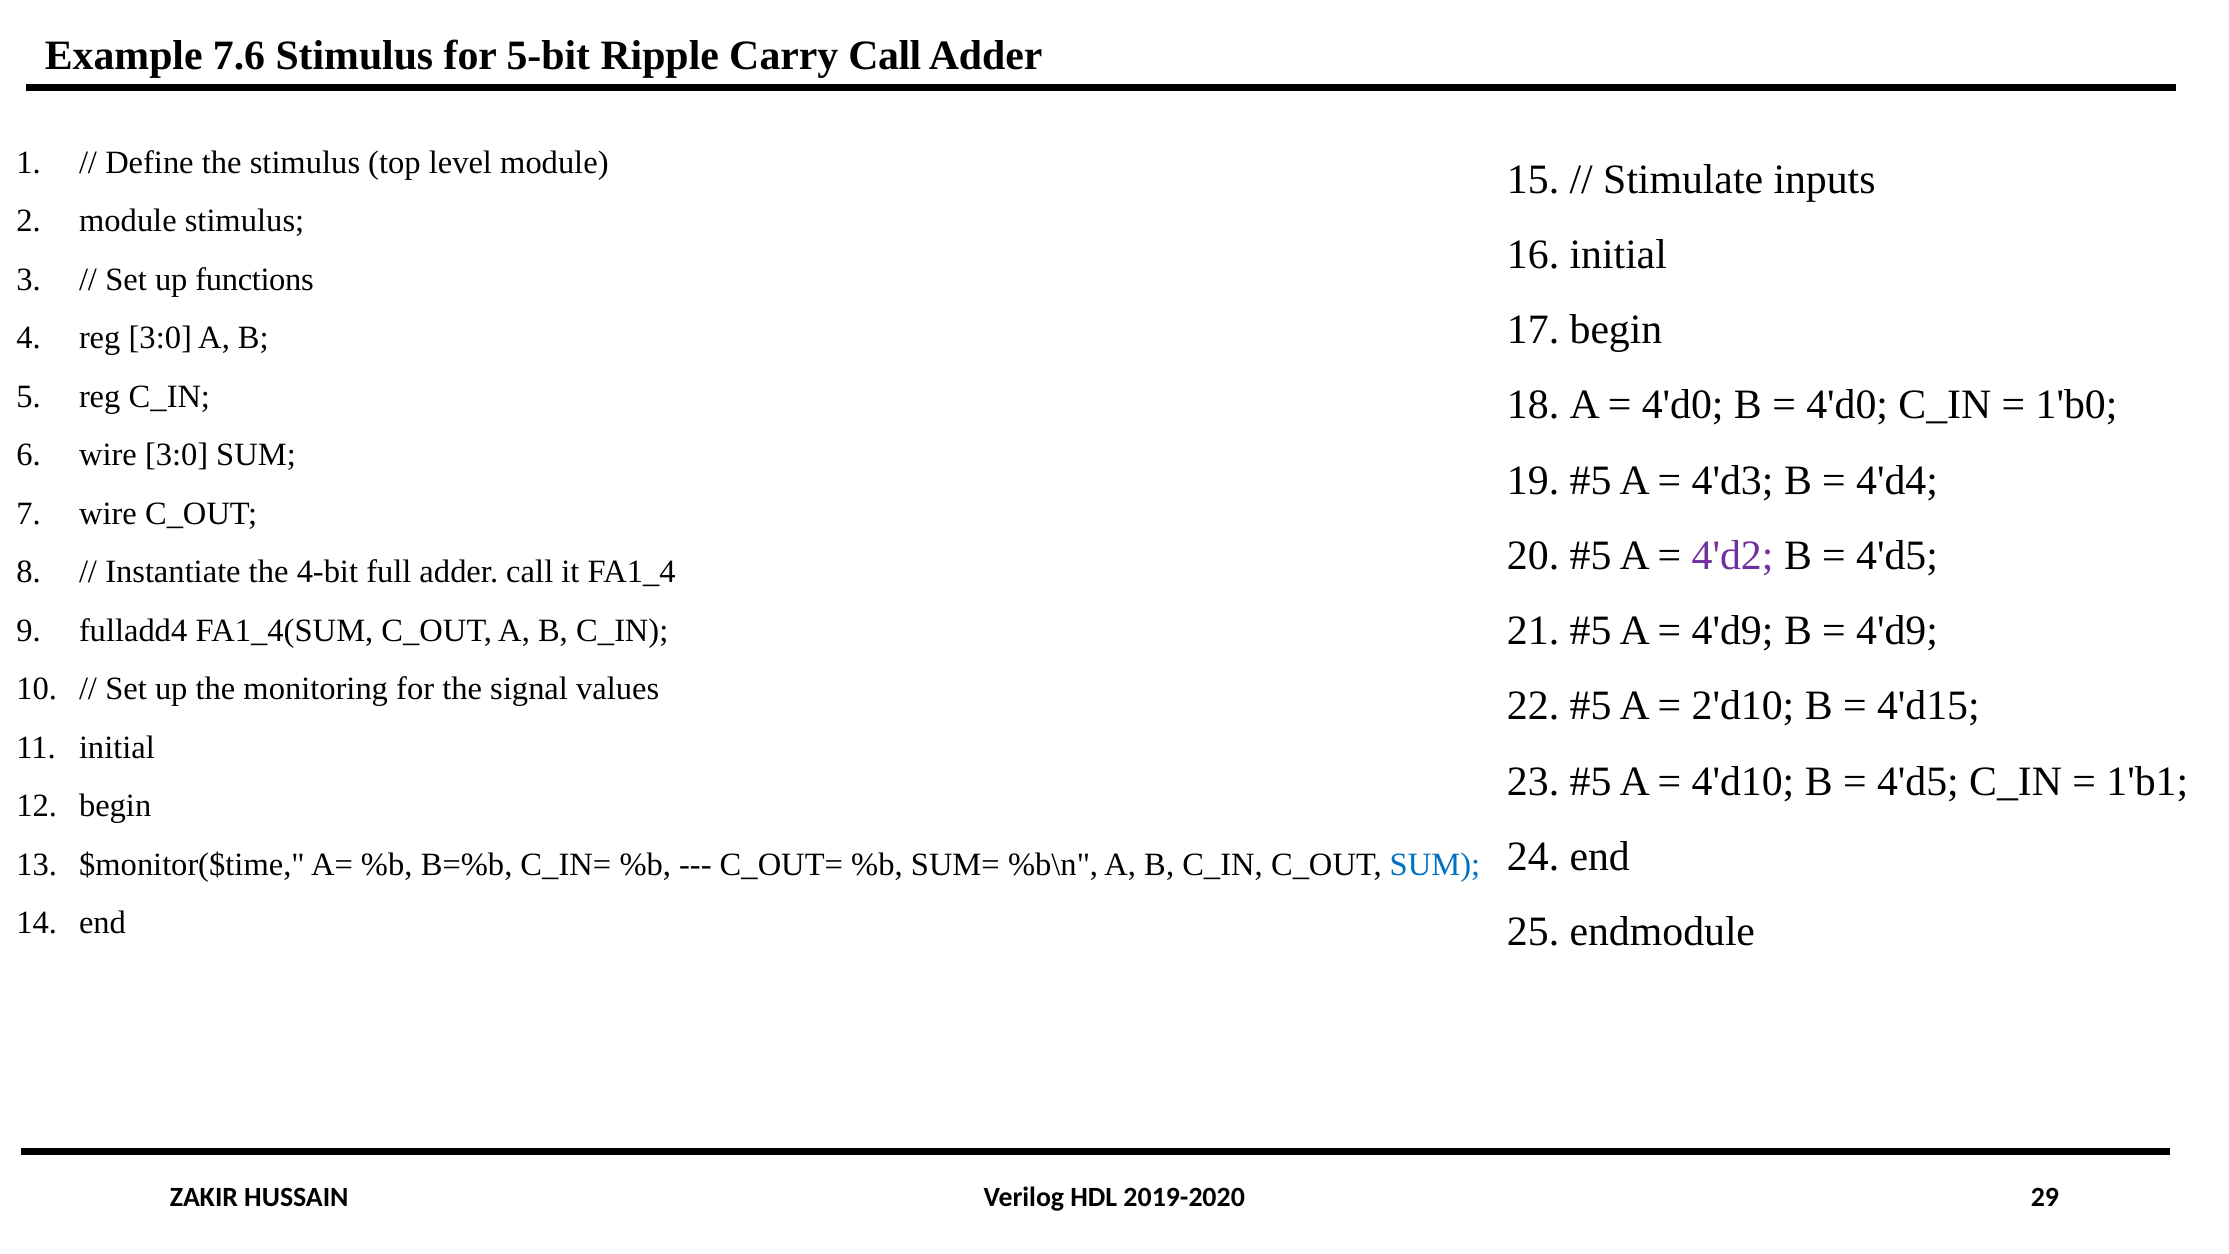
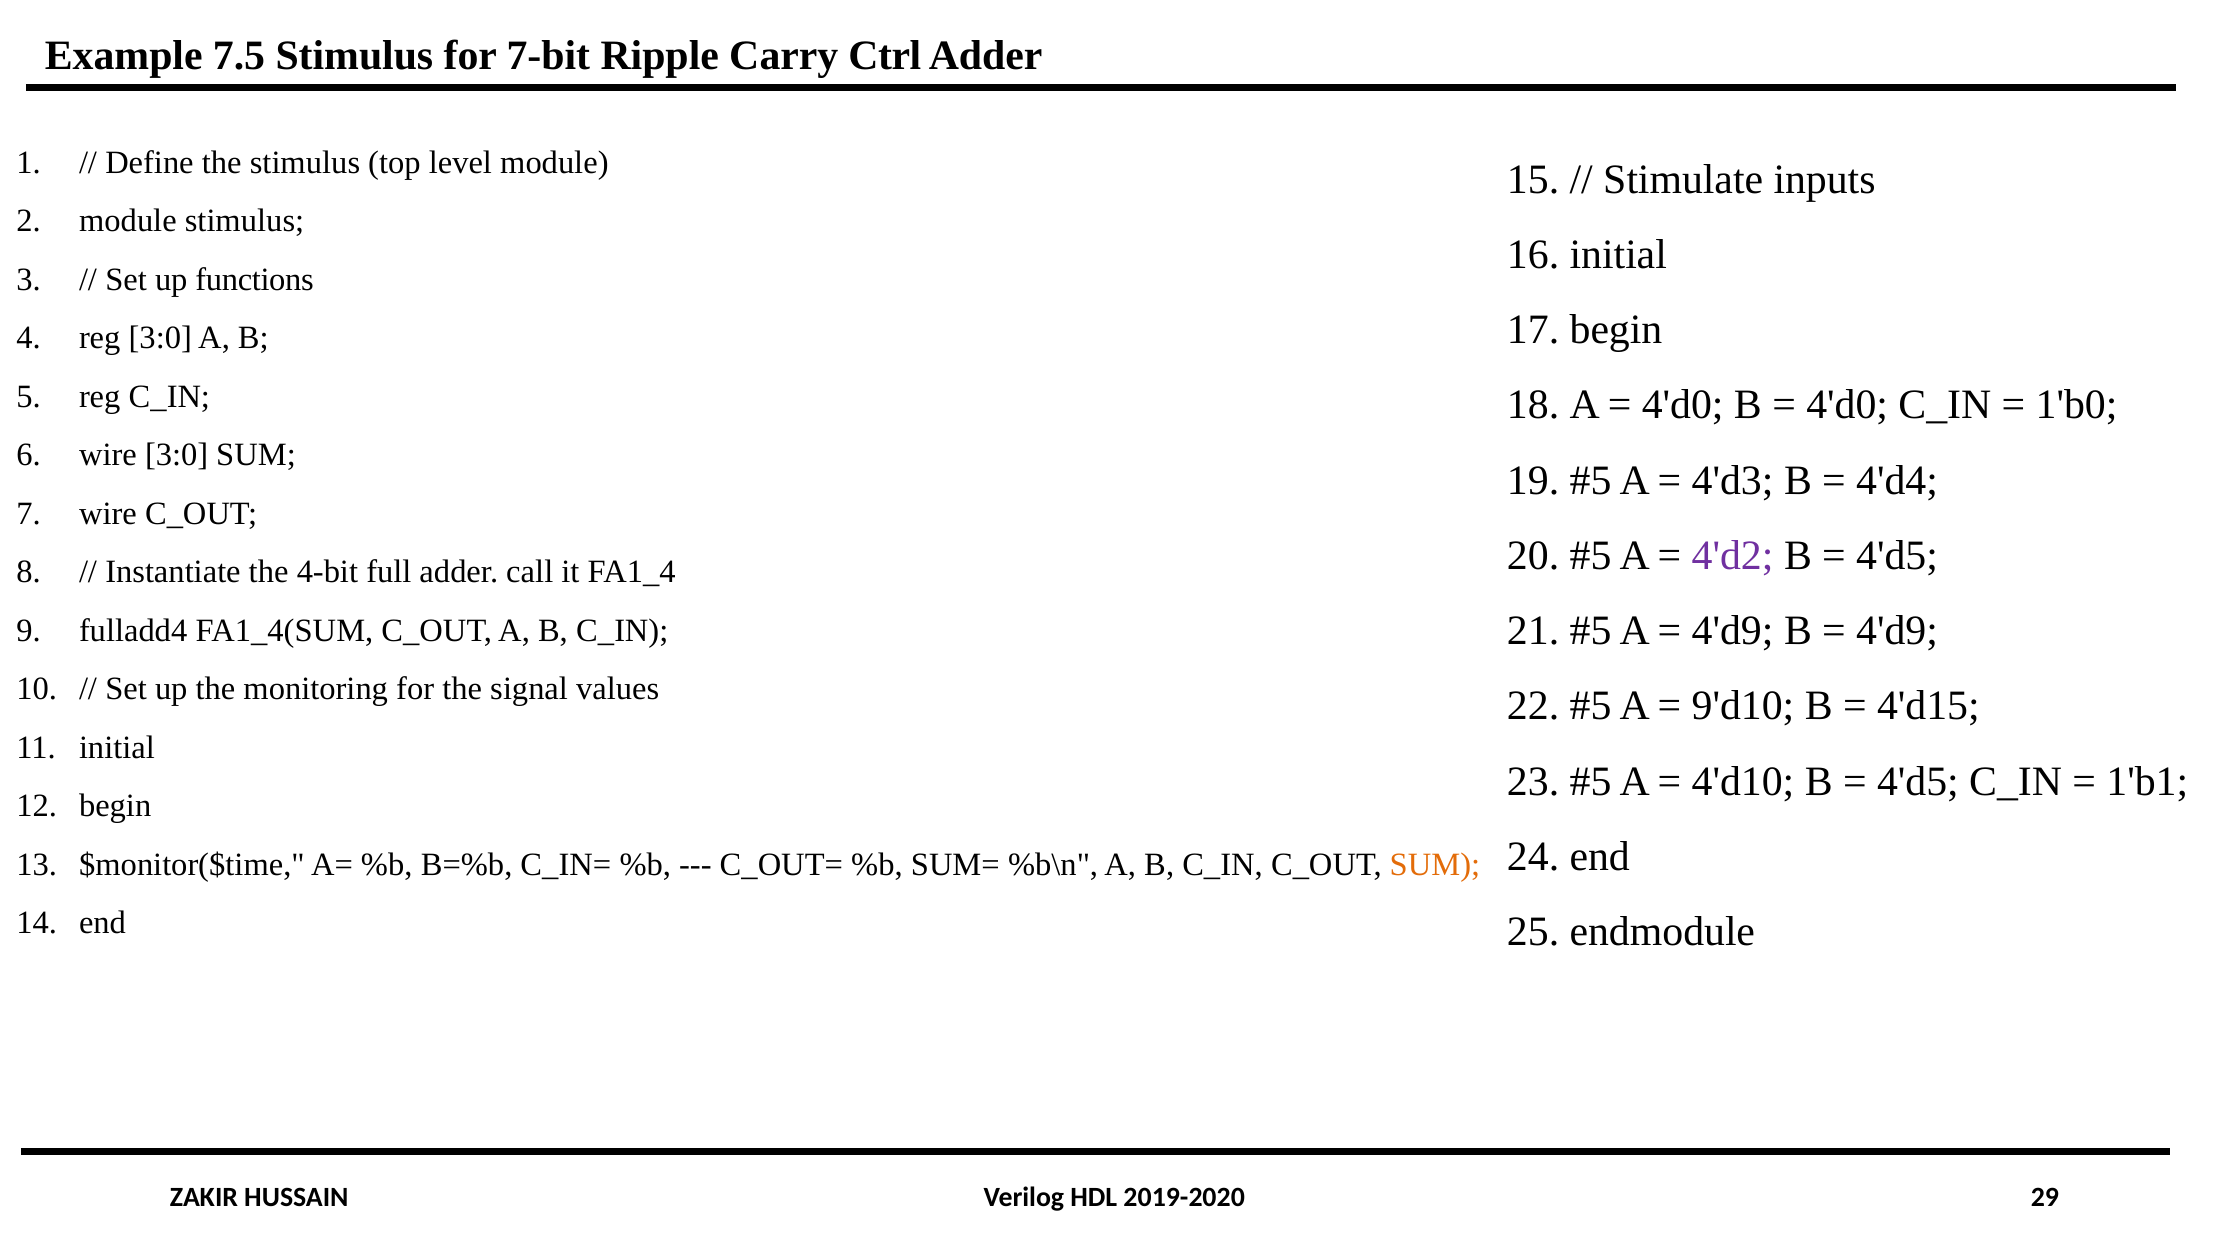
7.6: 7.6 -> 7.5 (239, 56)
5-bit: 5-bit -> 7-bit (548, 56)
Carry Call: Call -> Ctrl (885, 56)
2'd10: 2'd10 -> 9'd10 (1743, 706)
SUM colour: blue -> orange (1435, 864)
